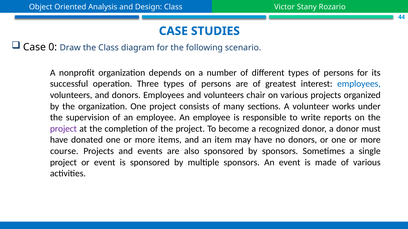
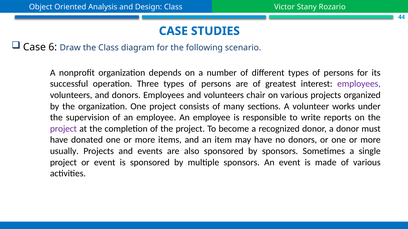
0: 0 -> 6 (53, 47)
employees colour: blue -> purple (359, 84)
course: course -> usually (64, 151)
